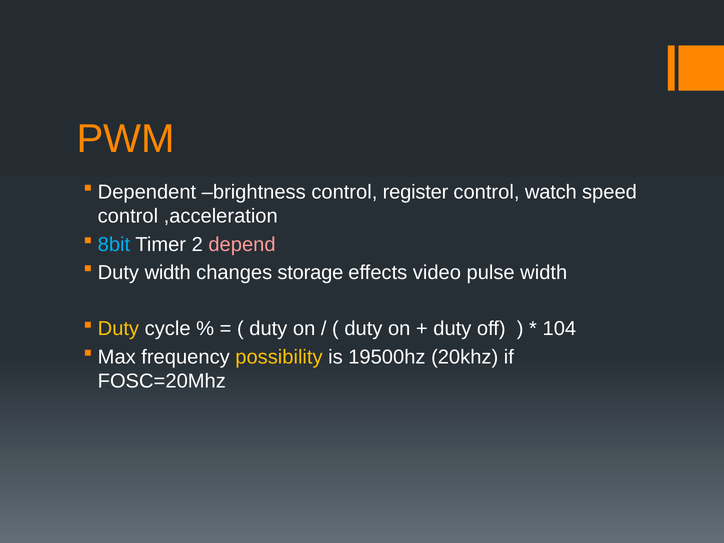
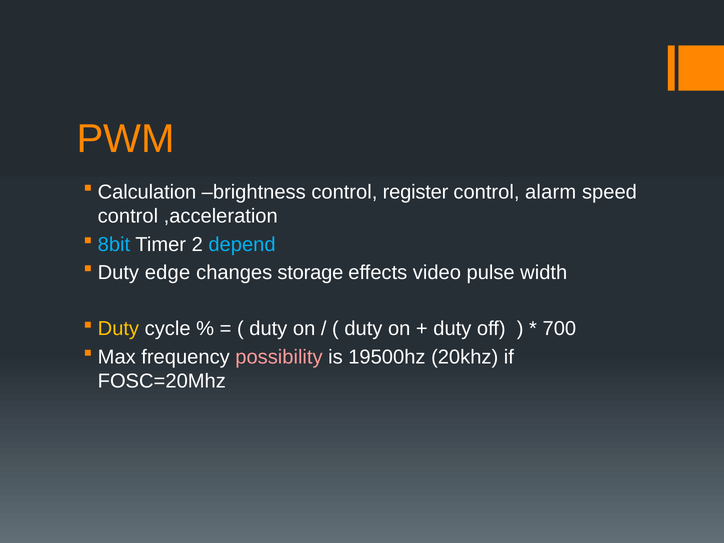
Dependent: Dependent -> Calculation (147, 192)
watch: watch -> alarm (551, 192)
depend colour: pink -> light blue (242, 244)
Duty width: width -> edge (168, 273)
104: 104 -> 700 (559, 329)
possibility colour: yellow -> pink (279, 357)
